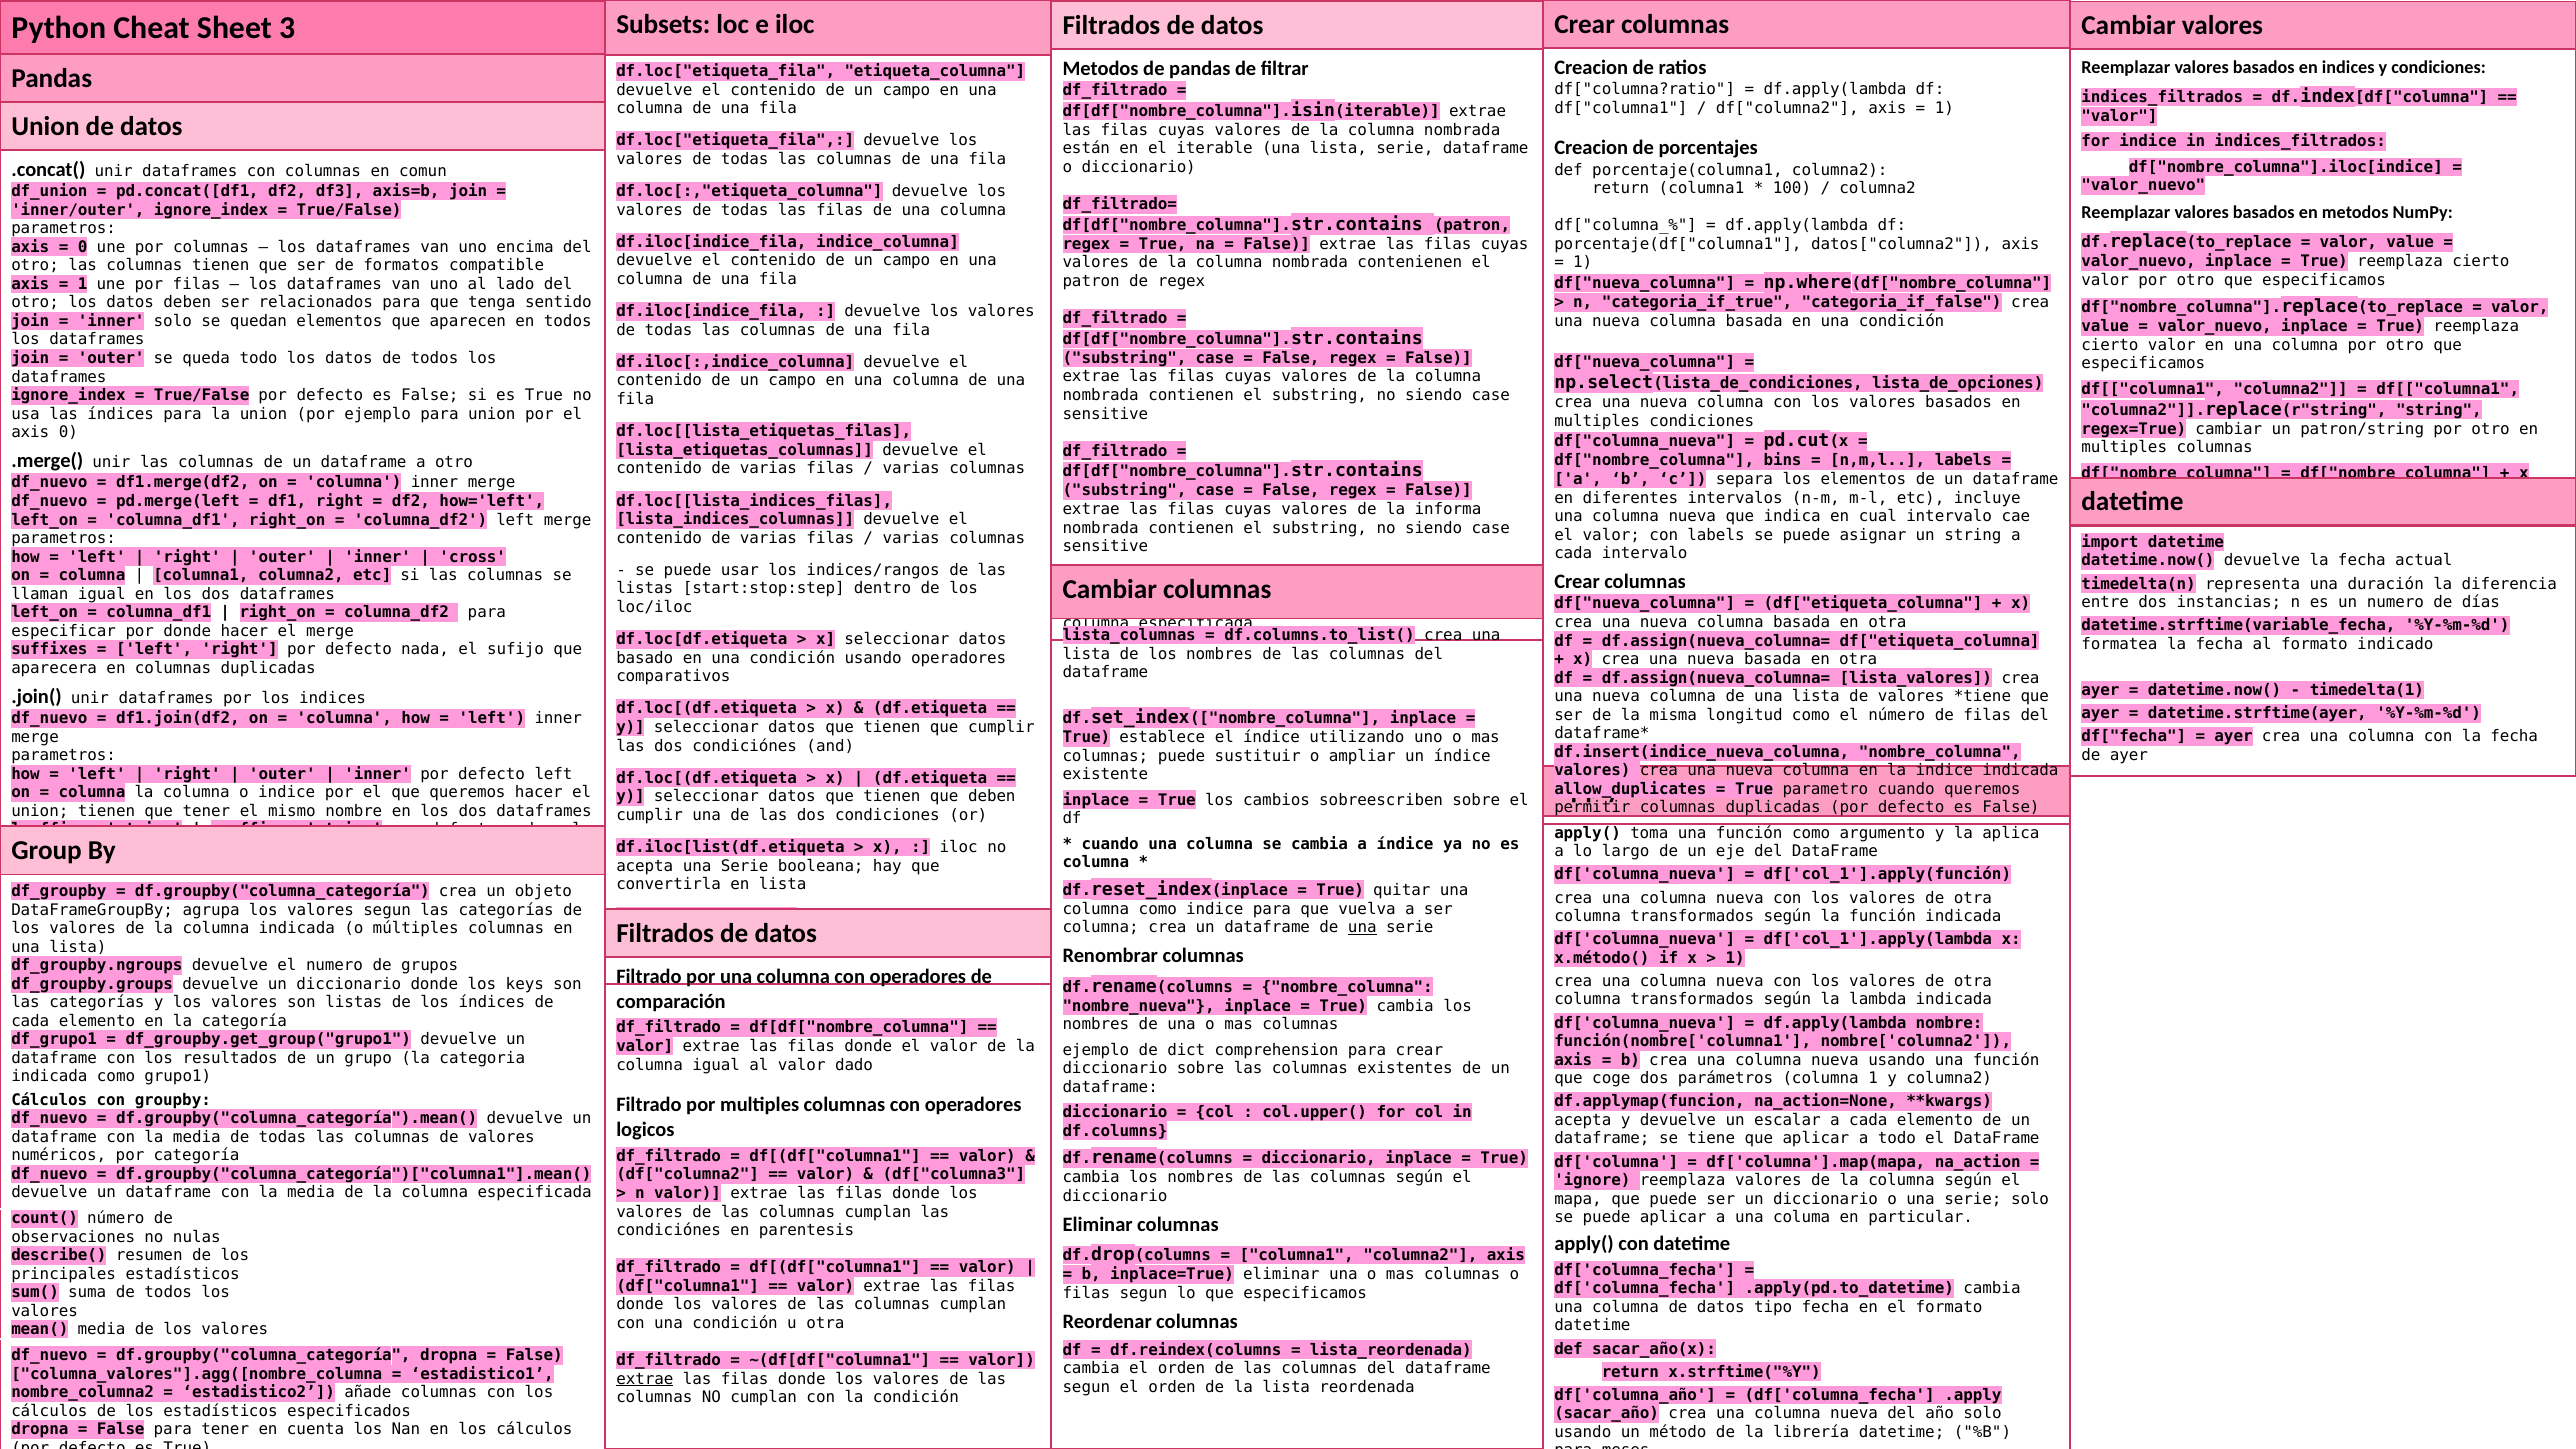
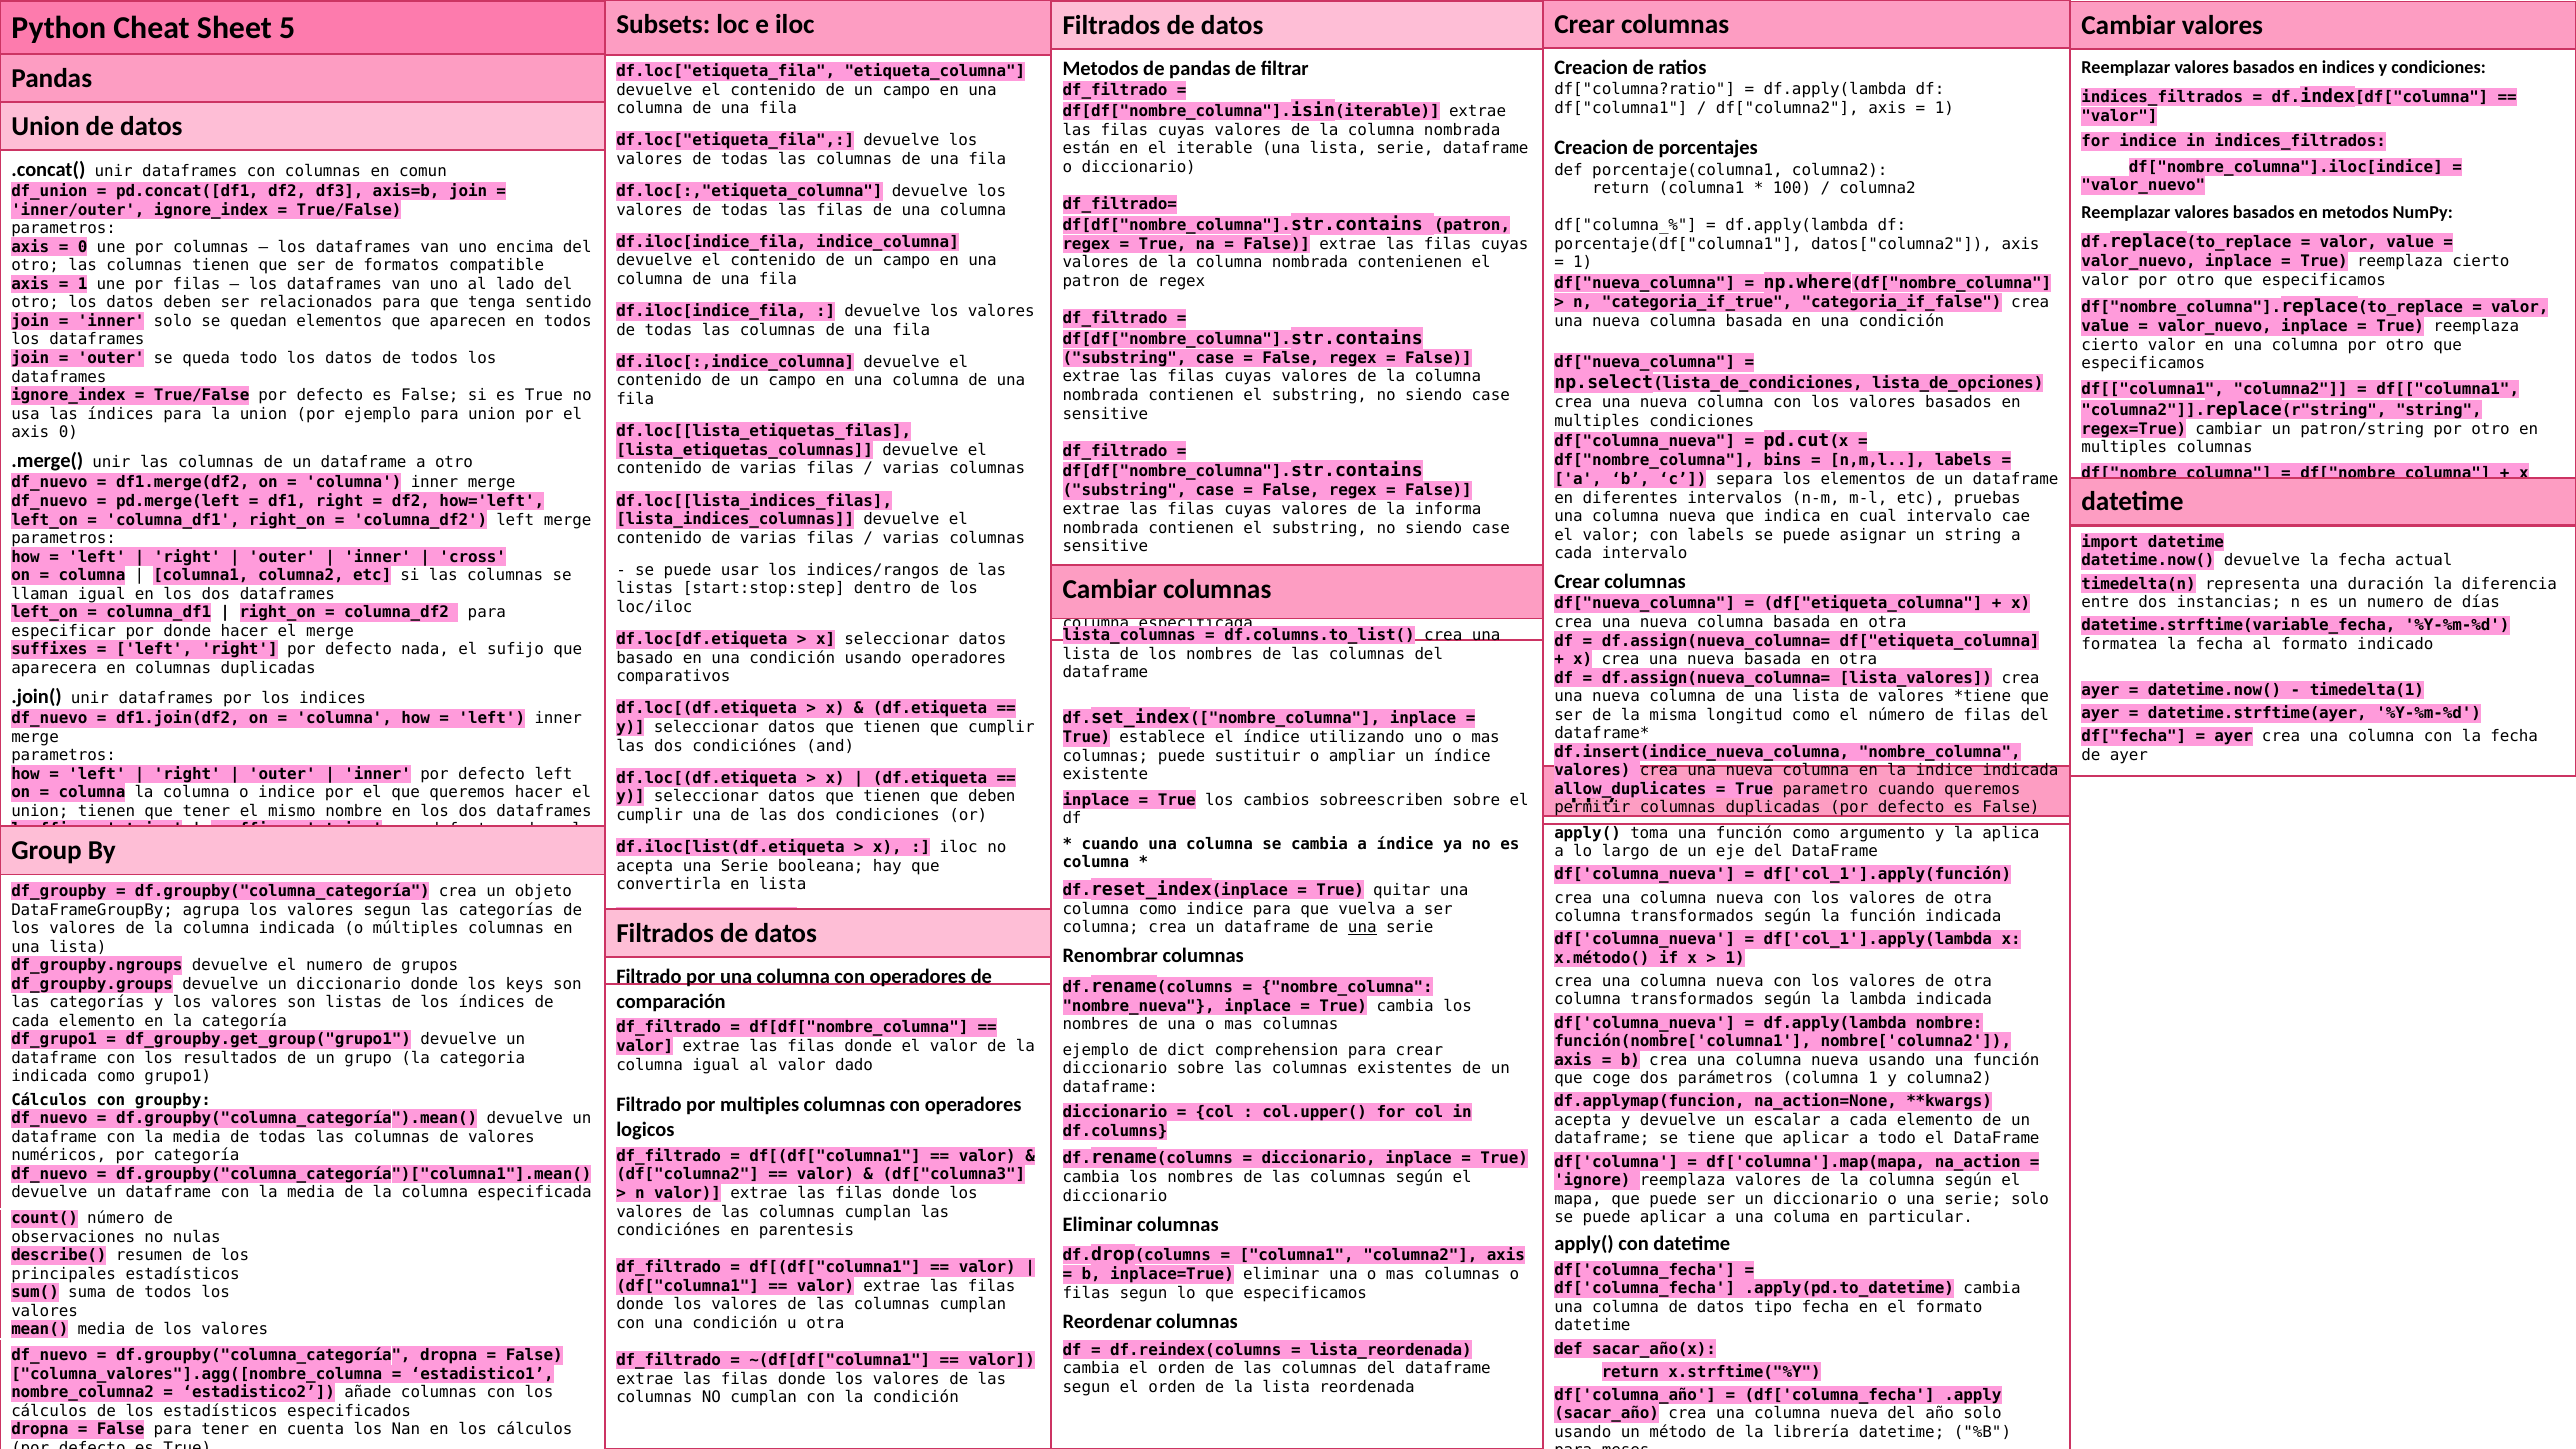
Sheet 3: 3 -> 5 (287, 28)
incluye: incluye -> pruebas (1987, 498)
extrae underline: present -> none (645, 1379)
